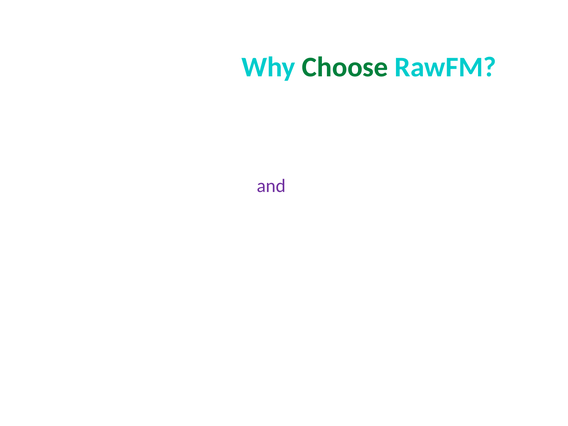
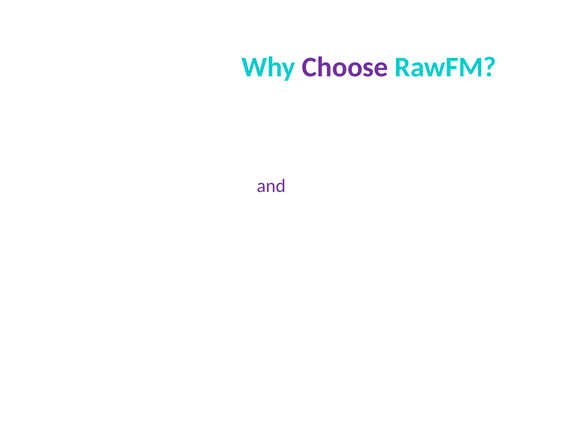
Choose colour: green -> purple (345, 67)
